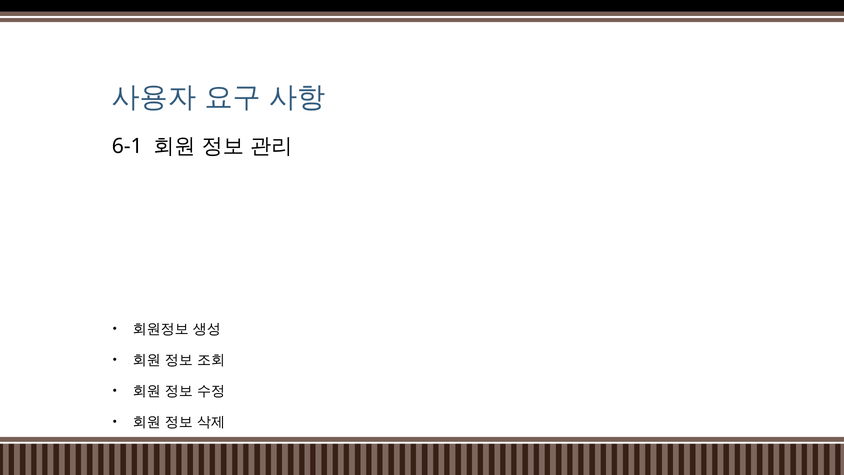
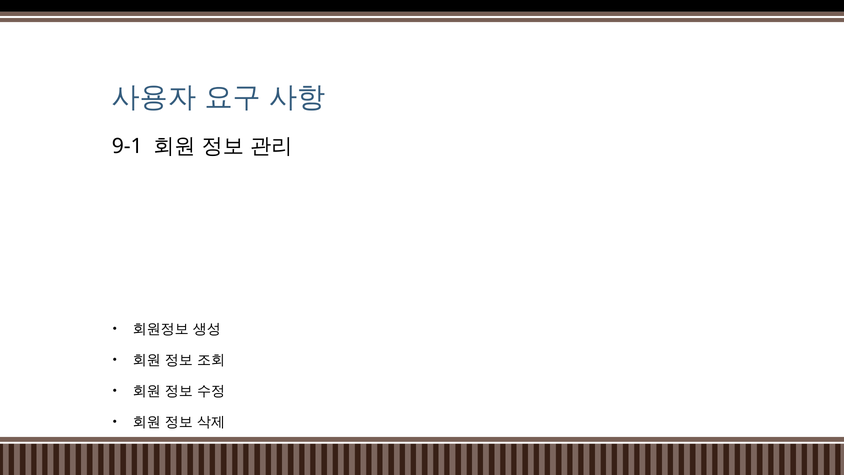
6-1: 6-1 -> 9-1 (127, 146)
